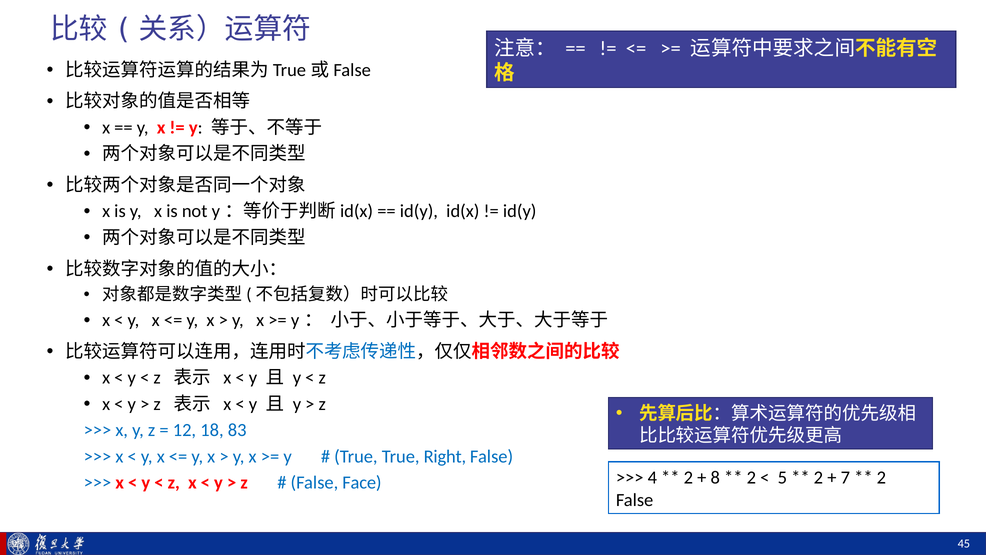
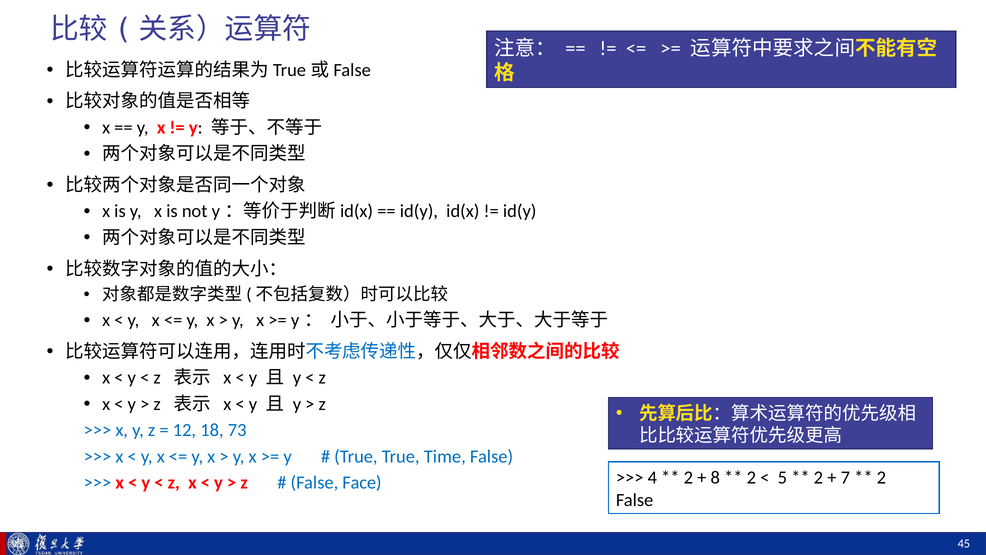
83: 83 -> 73 (237, 430)
Right: Right -> Time (445, 456)
